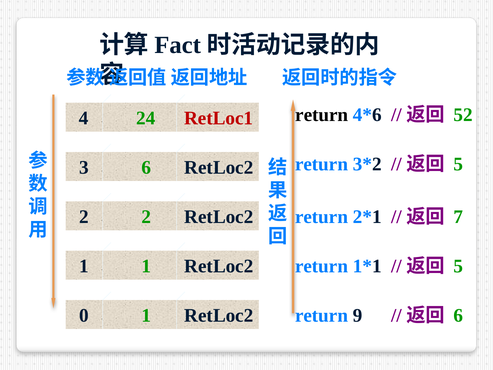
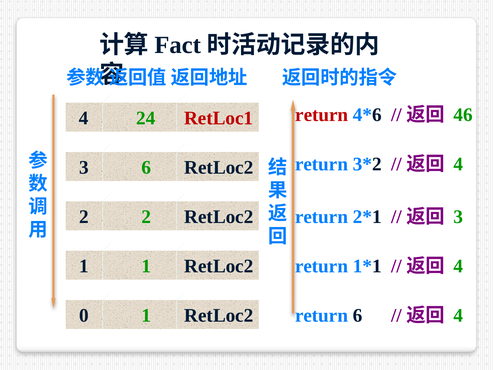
return colour: black -> red (322, 115)
52: 52 -> 46 (463, 115)
5: 5 -> 4 (458, 164)
7: 7 -> 3 (458, 217)
5: 5 -> 4 (458, 266)
return 9: 9 -> 6 (358, 315)
6: 6 -> 4 (458, 315)
